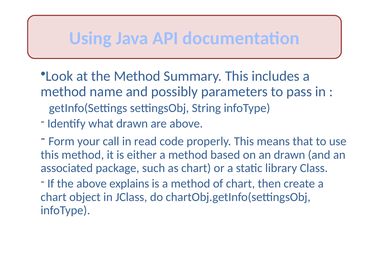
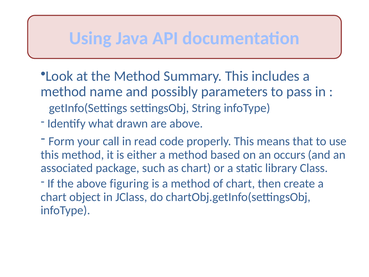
an drawn: drawn -> occurs (289, 155)
explains: explains -> figuring (129, 183)
